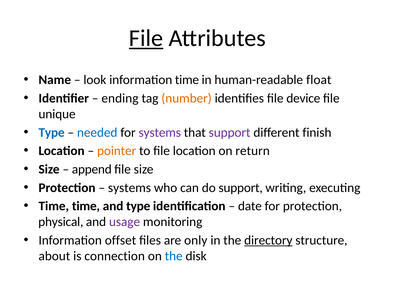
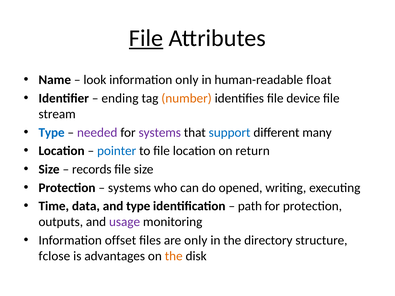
information time: time -> only (187, 80)
unique: unique -> stream (57, 114)
needed colour: blue -> purple (97, 133)
support colour: purple -> blue (230, 133)
finish: finish -> many (317, 133)
pointer colour: orange -> blue (117, 151)
append: append -> records (92, 169)
do support: support -> opened (241, 188)
Time time: time -> data (86, 206)
date: date -> path (250, 206)
physical: physical -> outputs (61, 222)
directory underline: present -> none (268, 241)
about: about -> fclose (54, 256)
connection: connection -> advantages (115, 256)
the colour: blue -> orange (174, 256)
